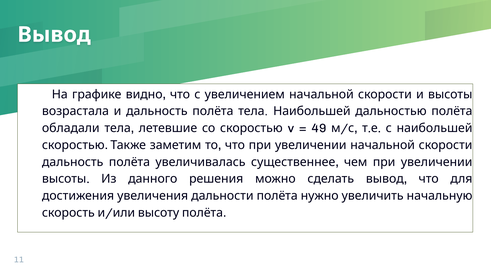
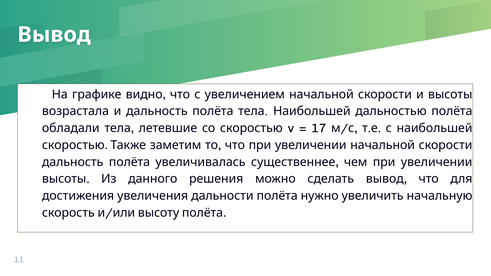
49: 49 -> 17 (319, 128)
